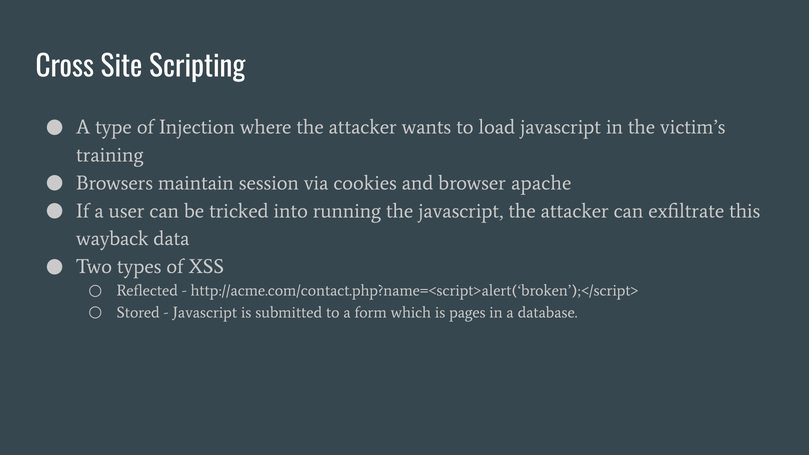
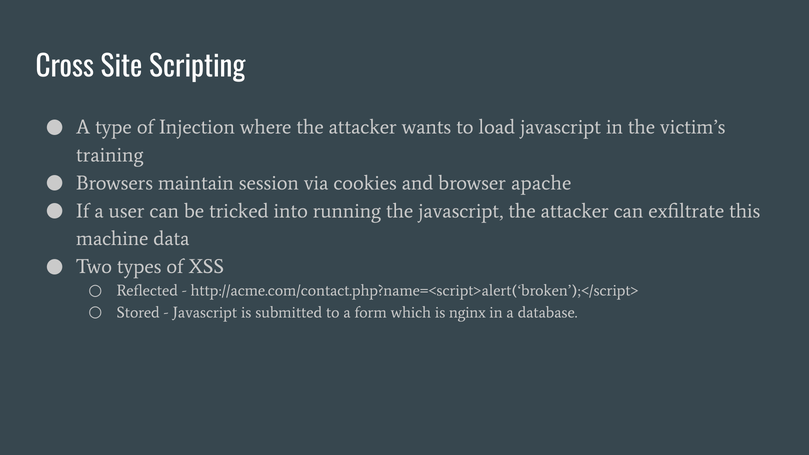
wayback: wayback -> machine (112, 239)
pages: pages -> nginx (467, 313)
